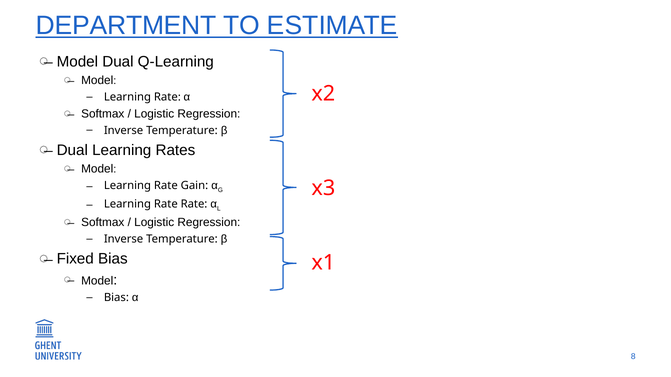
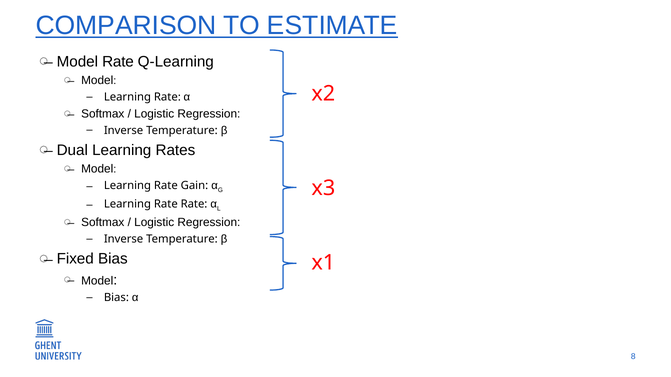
DEPARTMENT: DEPARTMENT -> COMPARISON (126, 26)
Model Dual: Dual -> Rate (118, 62)
